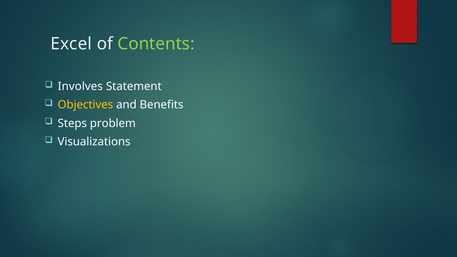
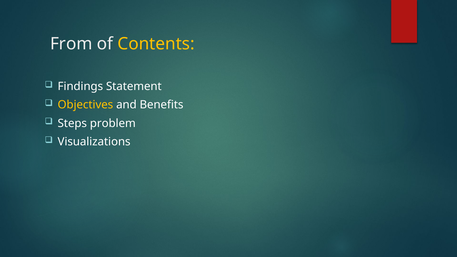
Excel: Excel -> From (71, 44)
Contents colour: light green -> yellow (156, 44)
Involves: Involves -> Findings (80, 86)
